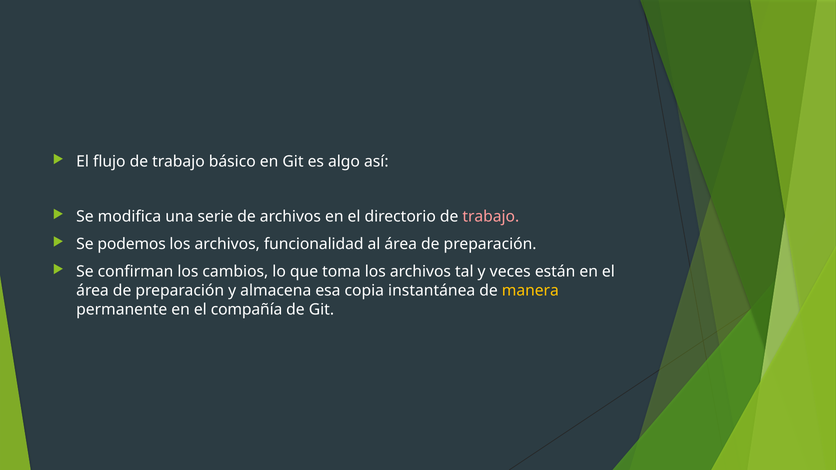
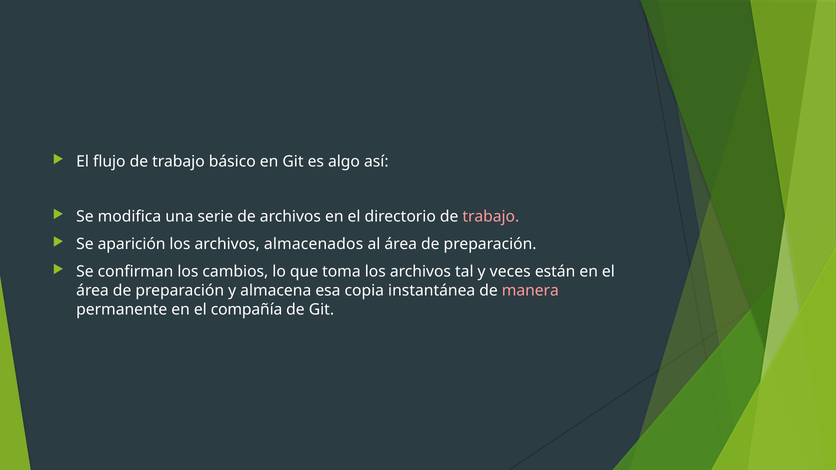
podemos: podemos -> aparición (132, 244)
funcionalidad: funcionalidad -> almacenados (314, 244)
manera colour: yellow -> pink (530, 291)
